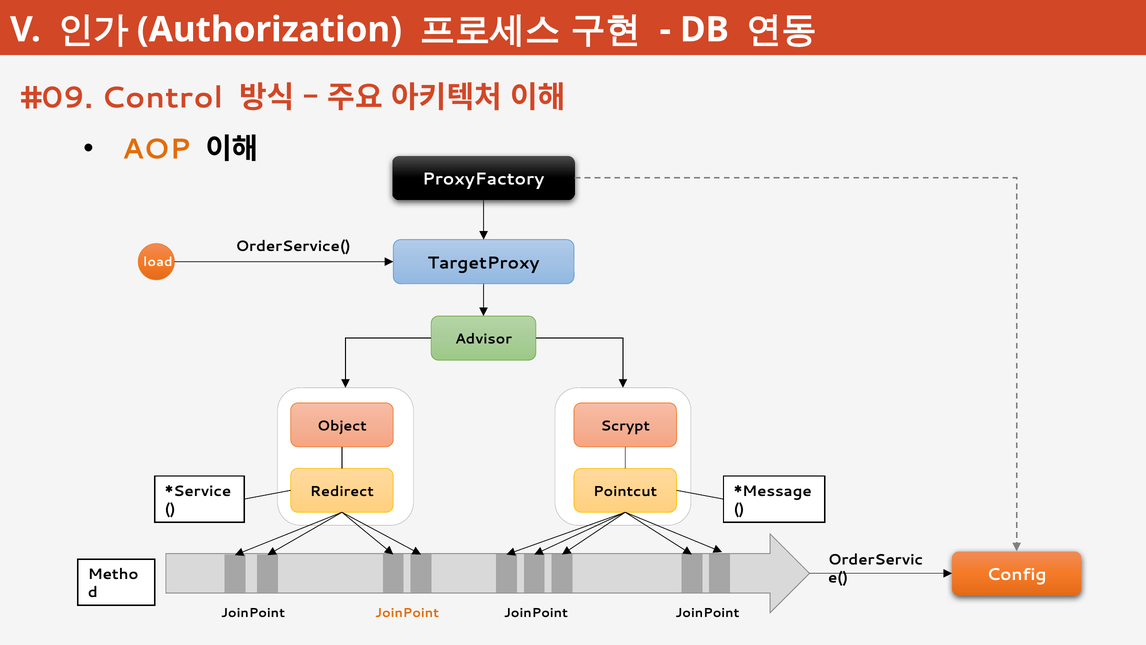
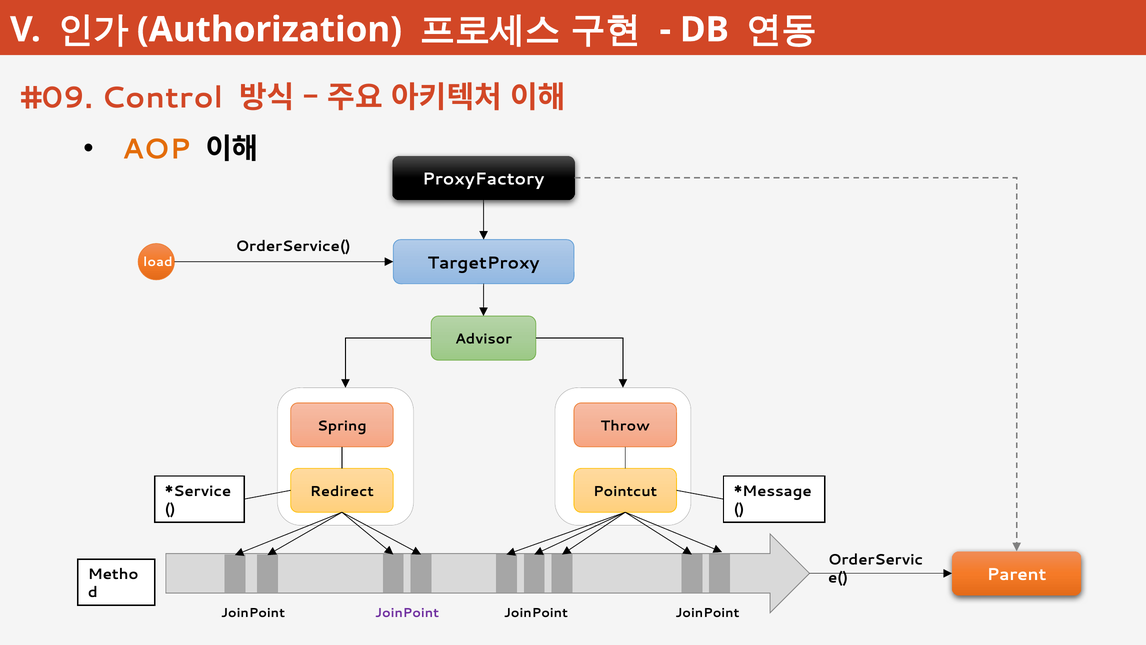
Object: Object -> Spring (342, 426)
Scrypt: Scrypt -> Throw (625, 426)
Config: Config -> Parent (1017, 574)
JoinPoint colour: orange -> purple (407, 613)
